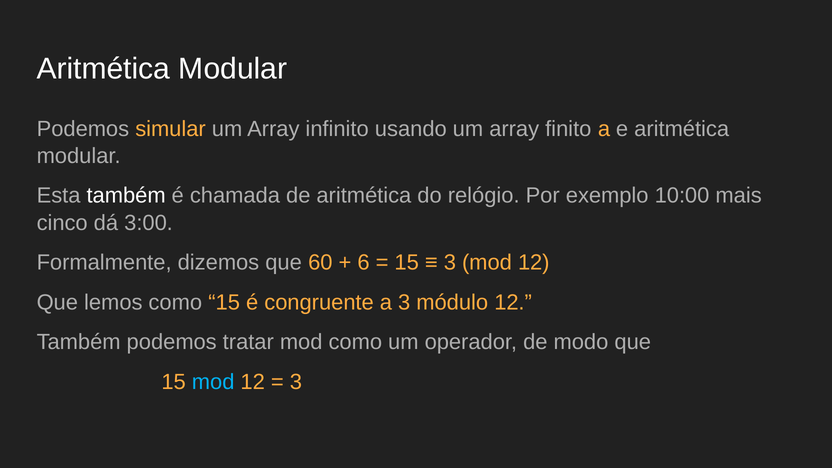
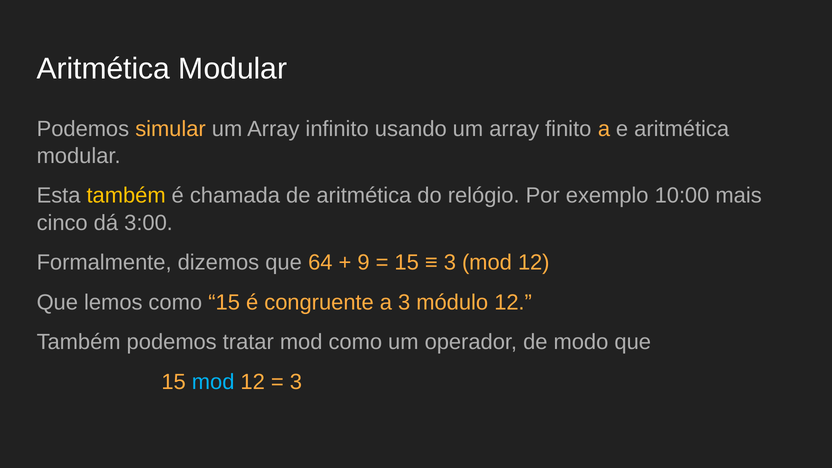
também colour: white -> yellow (126, 196)
60: 60 -> 64 (320, 263)
6: 6 -> 9 (363, 263)
